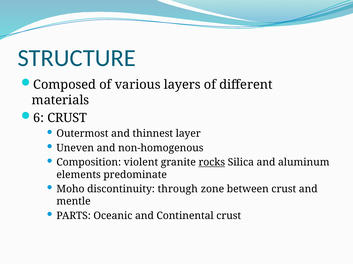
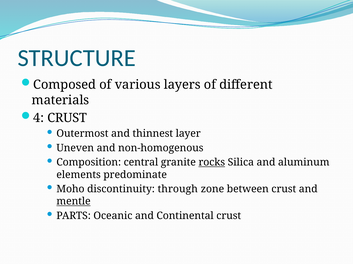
6: 6 -> 4 (39, 118)
violent: violent -> central (141, 163)
mentle underline: none -> present (74, 202)
